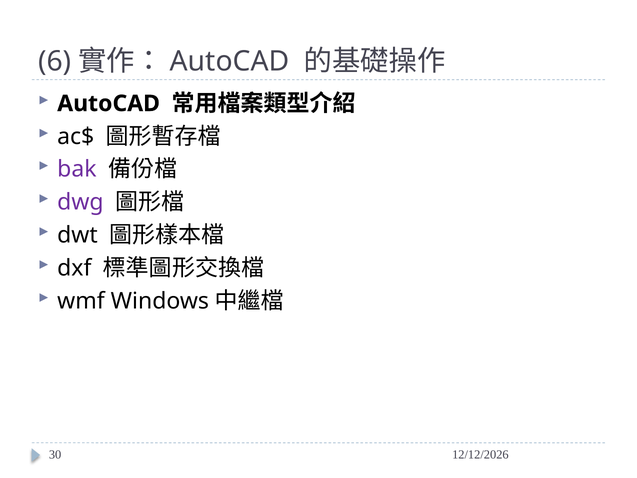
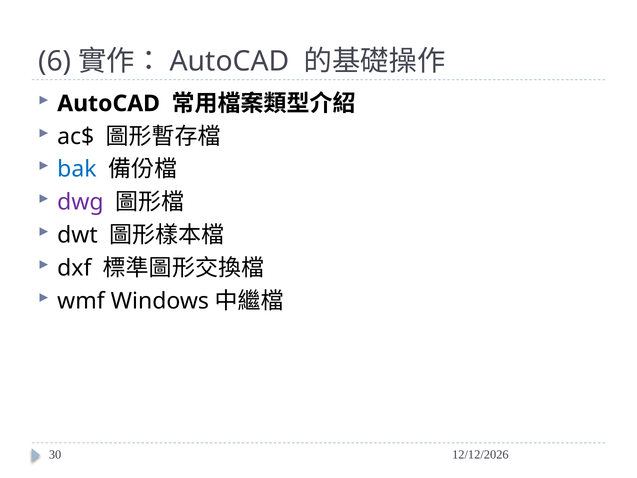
bak colour: purple -> blue (77, 169)
